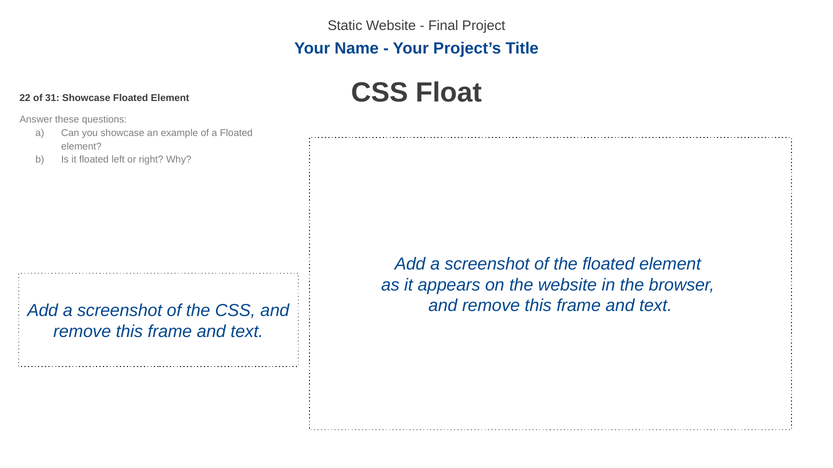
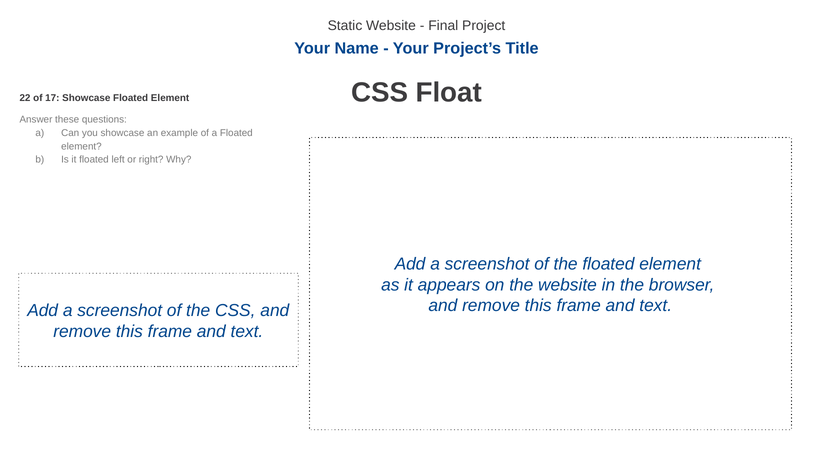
31: 31 -> 17 (52, 98)
